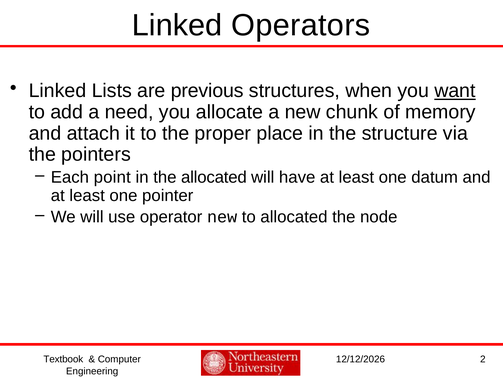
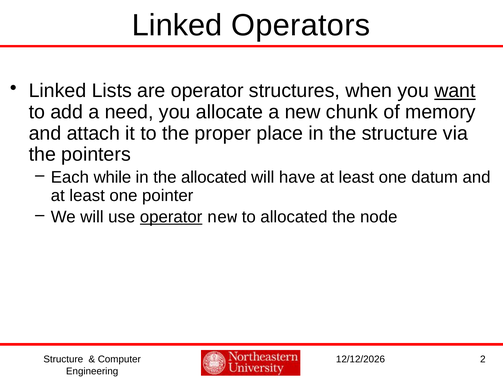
are previous: previous -> operator (207, 91)
point: point -> while (112, 177)
operator underline: none -> present (171, 217)
Textbook: Textbook -> Structure (63, 359)
